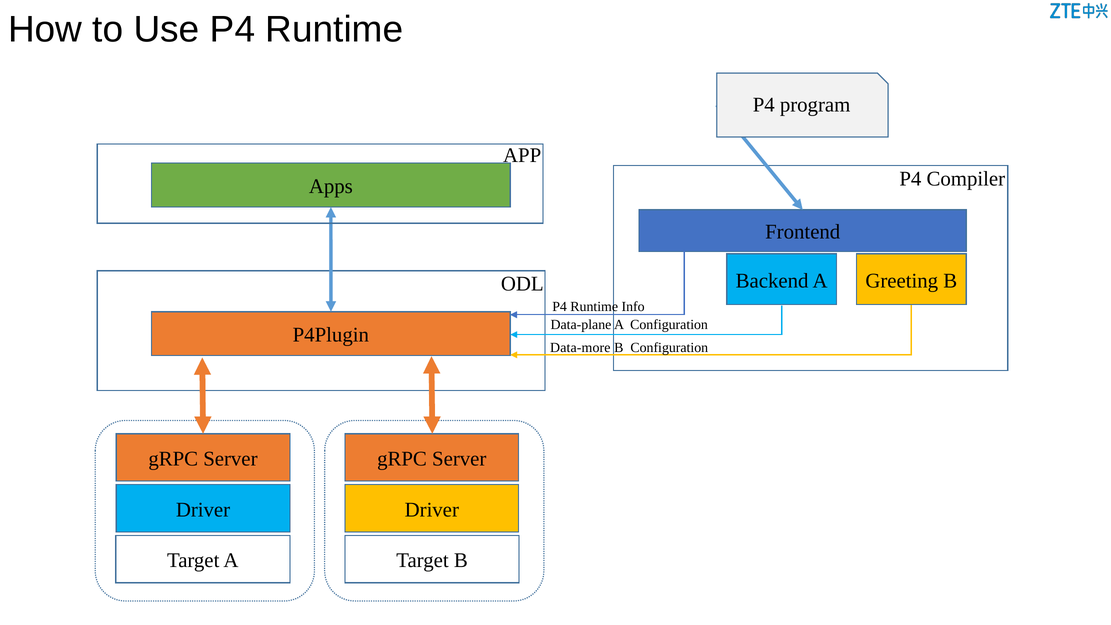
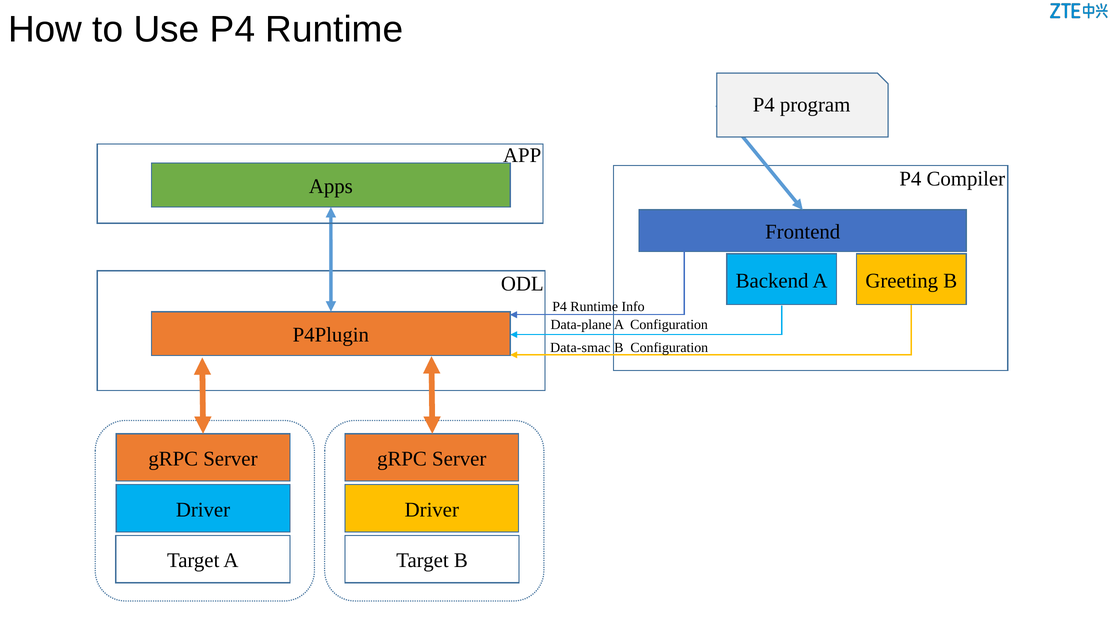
Data-more: Data-more -> Data-smac (580, 348)
